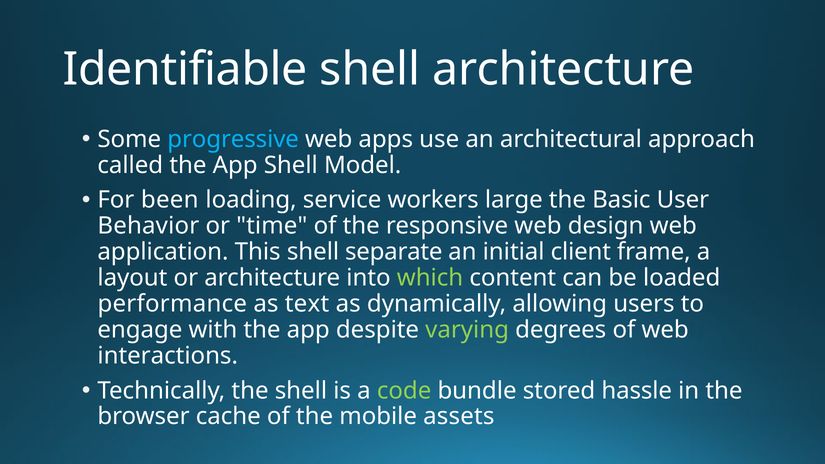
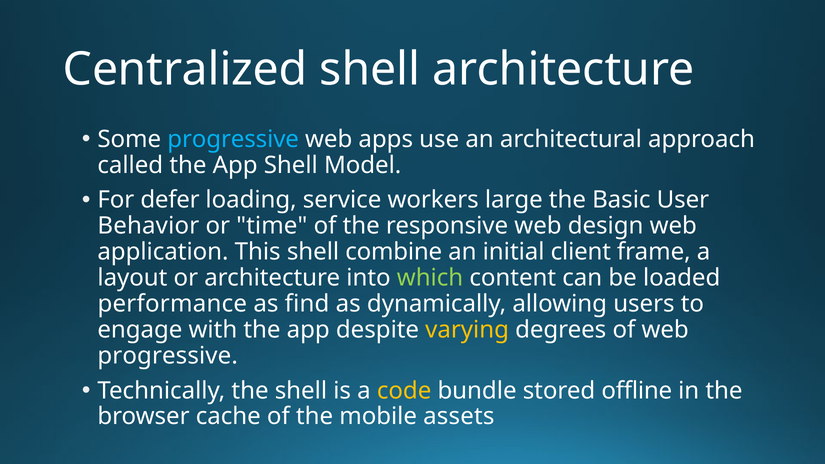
Identifiable: Identifiable -> Centralized (185, 69)
been: been -> defer (170, 200)
separate: separate -> combine (394, 252)
text: text -> find (307, 304)
varying colour: light green -> yellow (467, 330)
interactions: interactions -> progressive (168, 356)
code colour: light green -> yellow (404, 391)
hassle: hassle -> offline (637, 391)
